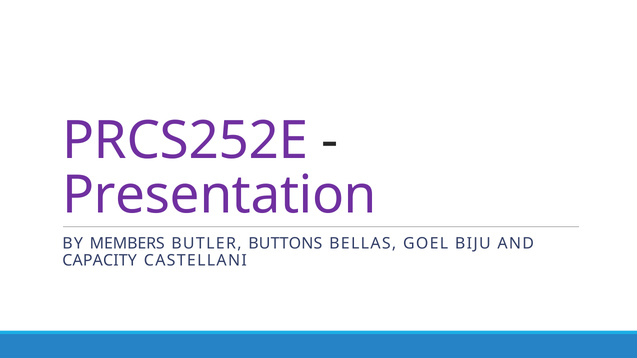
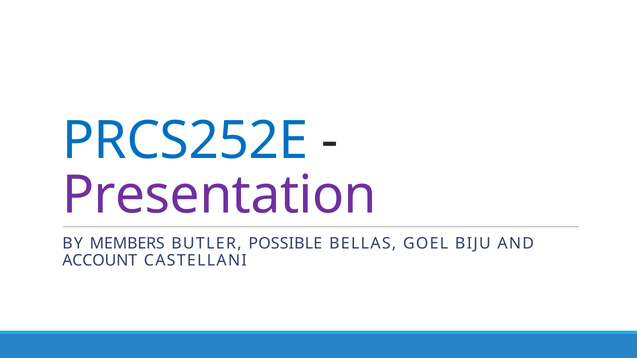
PRCS252E colour: purple -> blue (185, 141)
BUTTONS: BUTTONS -> POSSIBLE (285, 244)
CAPACITY: CAPACITY -> ACCOUNT (100, 261)
